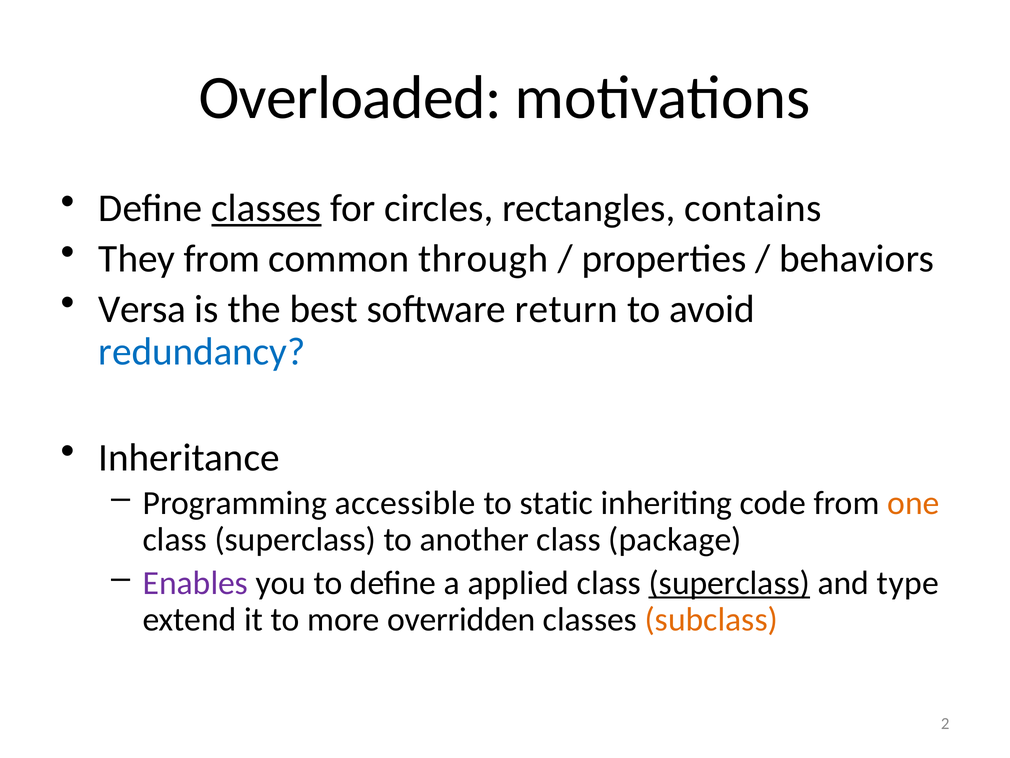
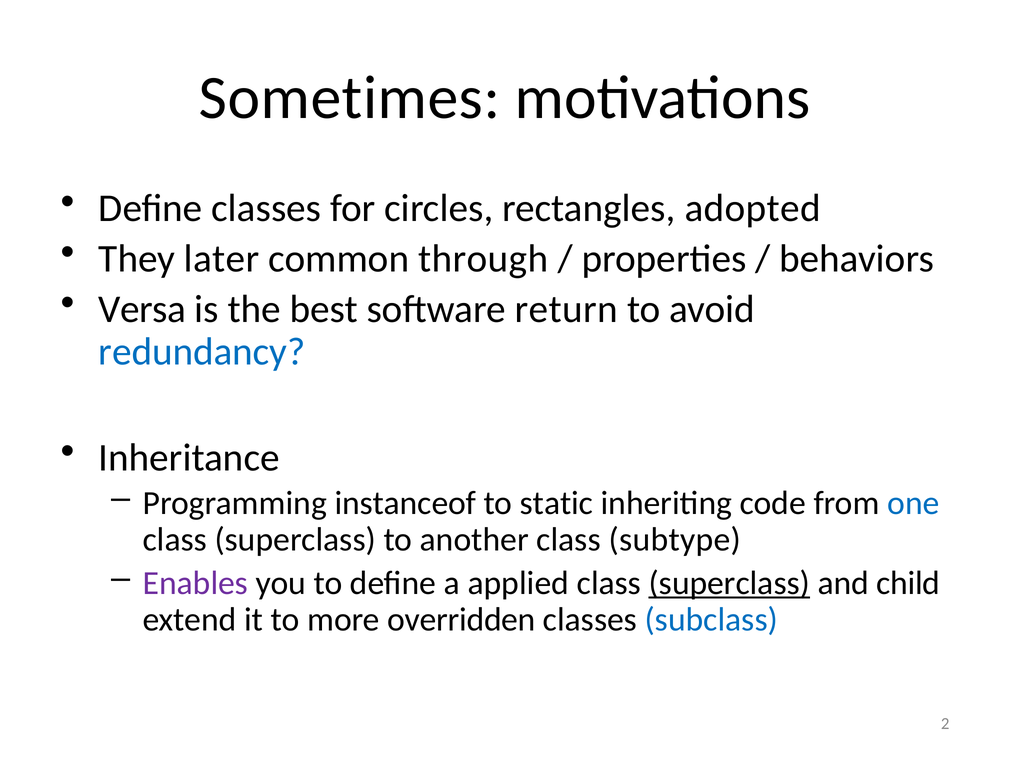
Overloaded: Overloaded -> Sometimes (349, 98)
classes underline: present -> none (266, 208)
contains: contains -> adopted (753, 208)
They from: from -> later (222, 259)
accessible: accessible -> instanceof (405, 503)
one colour: orange -> blue (913, 503)
package: package -> subtype (675, 539)
type: type -> child (908, 583)
subclass colour: orange -> blue (711, 619)
